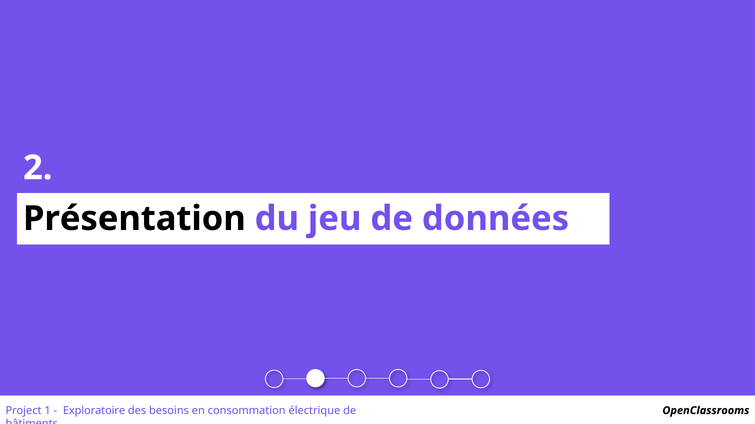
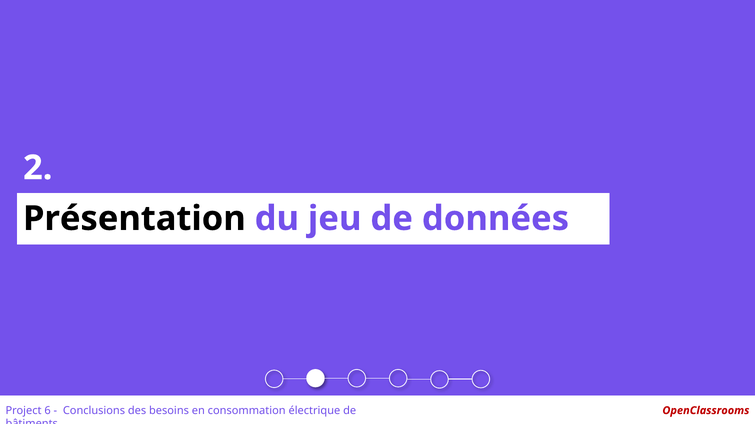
1: 1 -> 6 (48, 411)
Exploratoire: Exploratoire -> Conclusions (94, 411)
OpenClassrooms colour: black -> red (706, 411)
